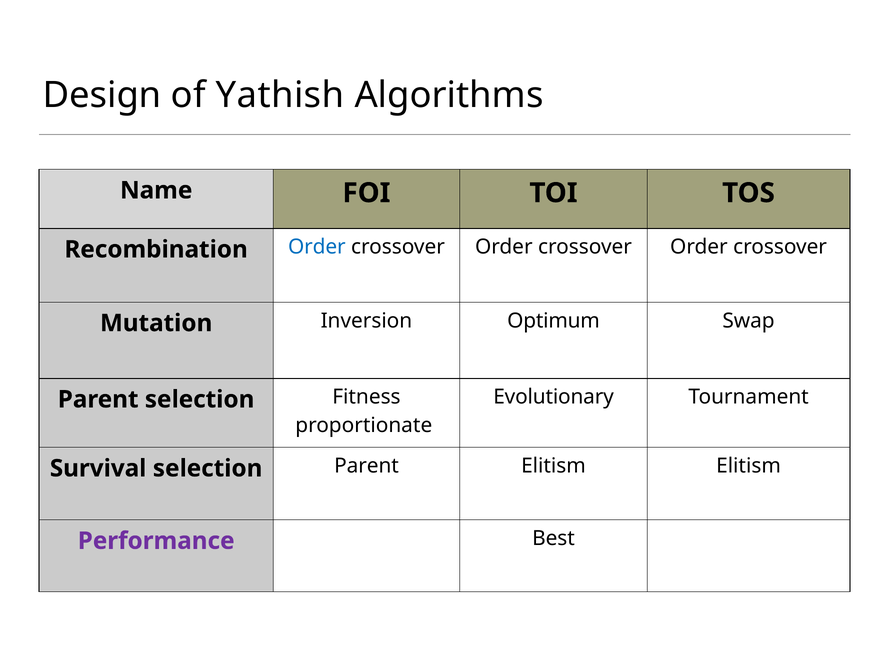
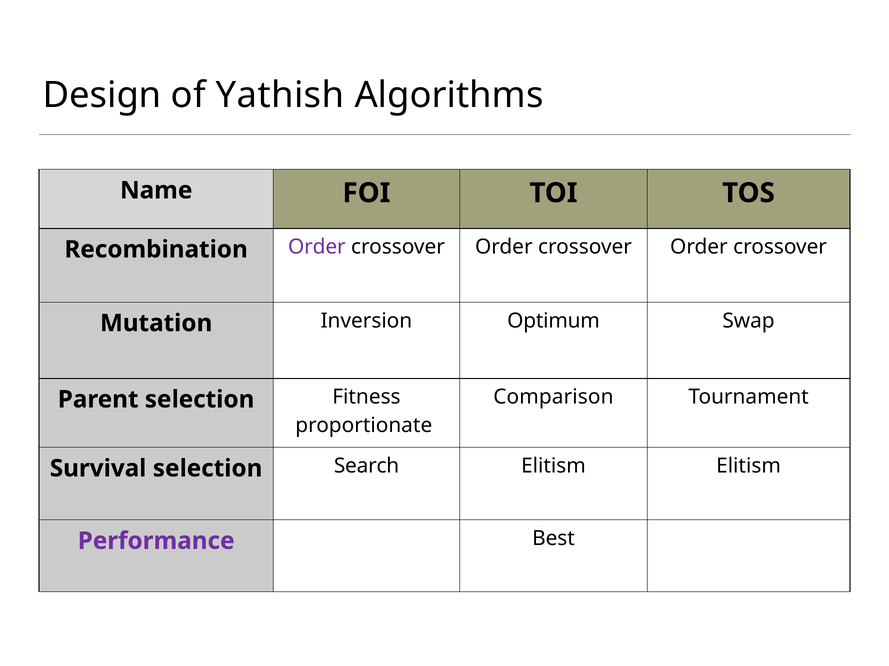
Order colour: blue -> purple (317, 247)
Evolutionary: Evolutionary -> Comparison (553, 397)
selection Parent: Parent -> Search (367, 466)
